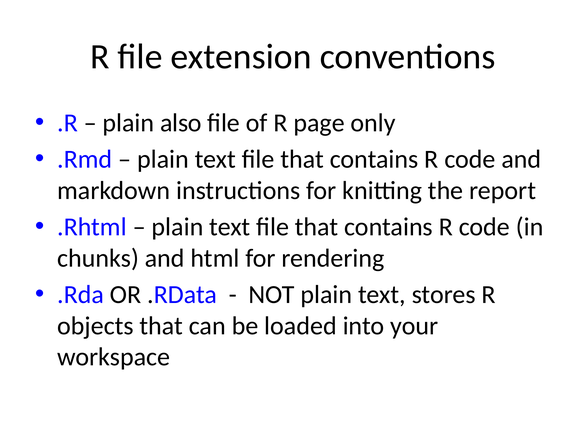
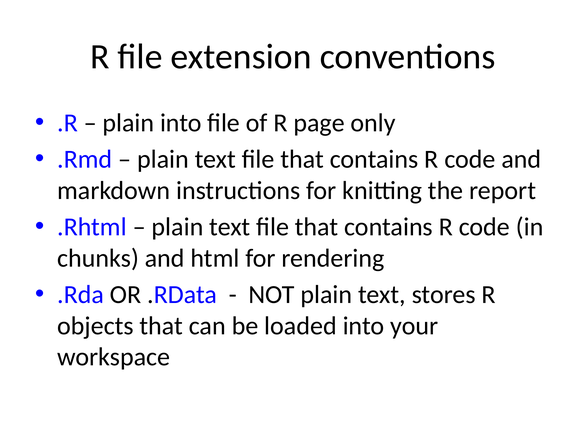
plain also: also -> into (181, 123)
